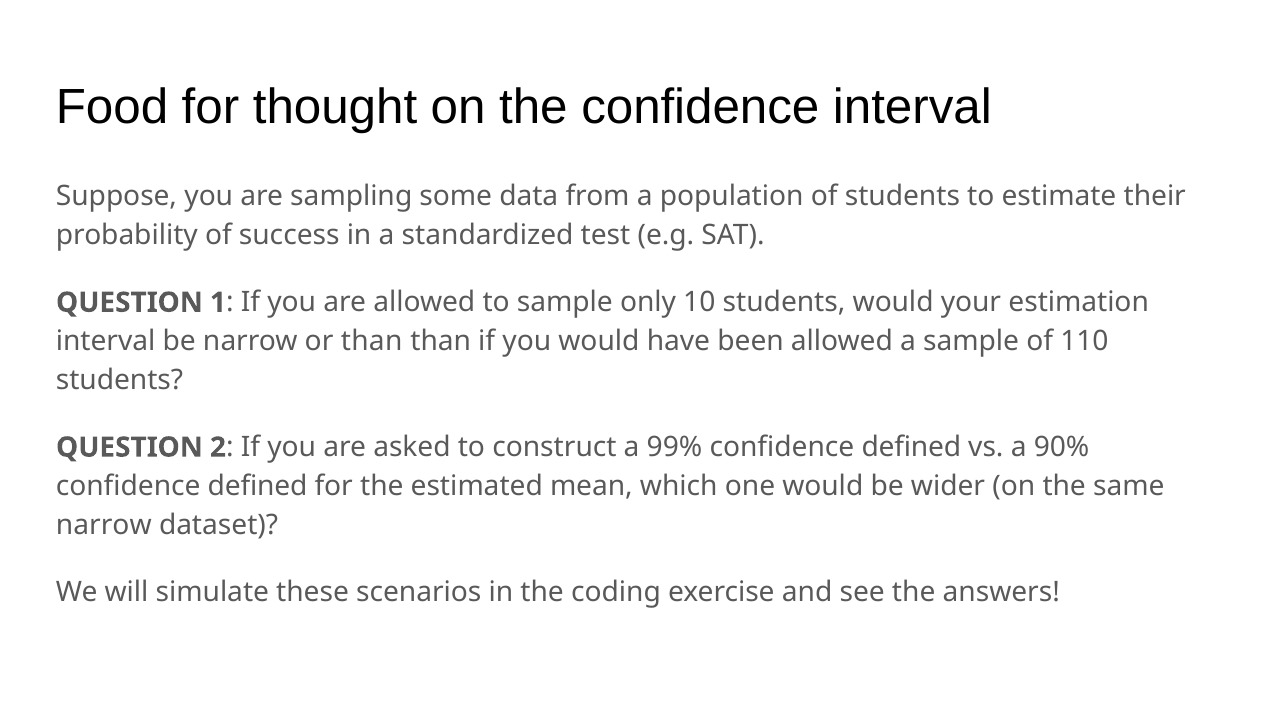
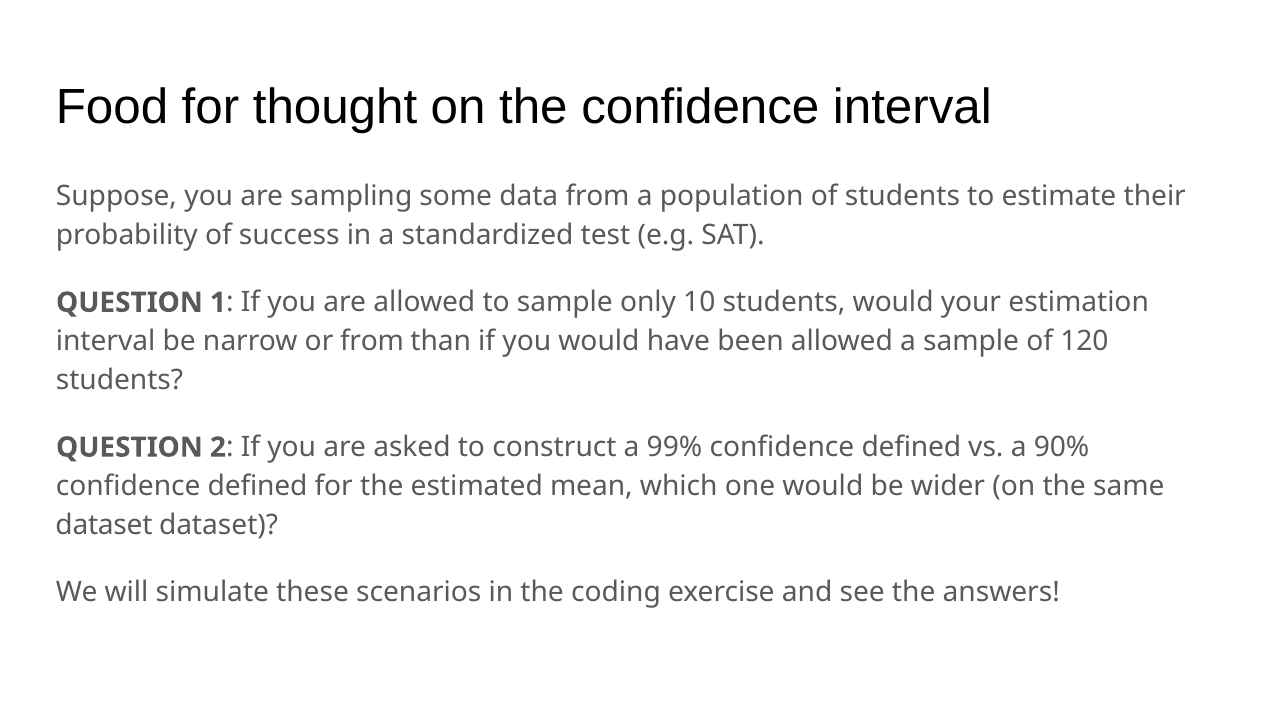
or than: than -> from (372, 341)
110: 110 -> 120 (1084, 341)
narrow: narrow -> dataset (104, 525)
